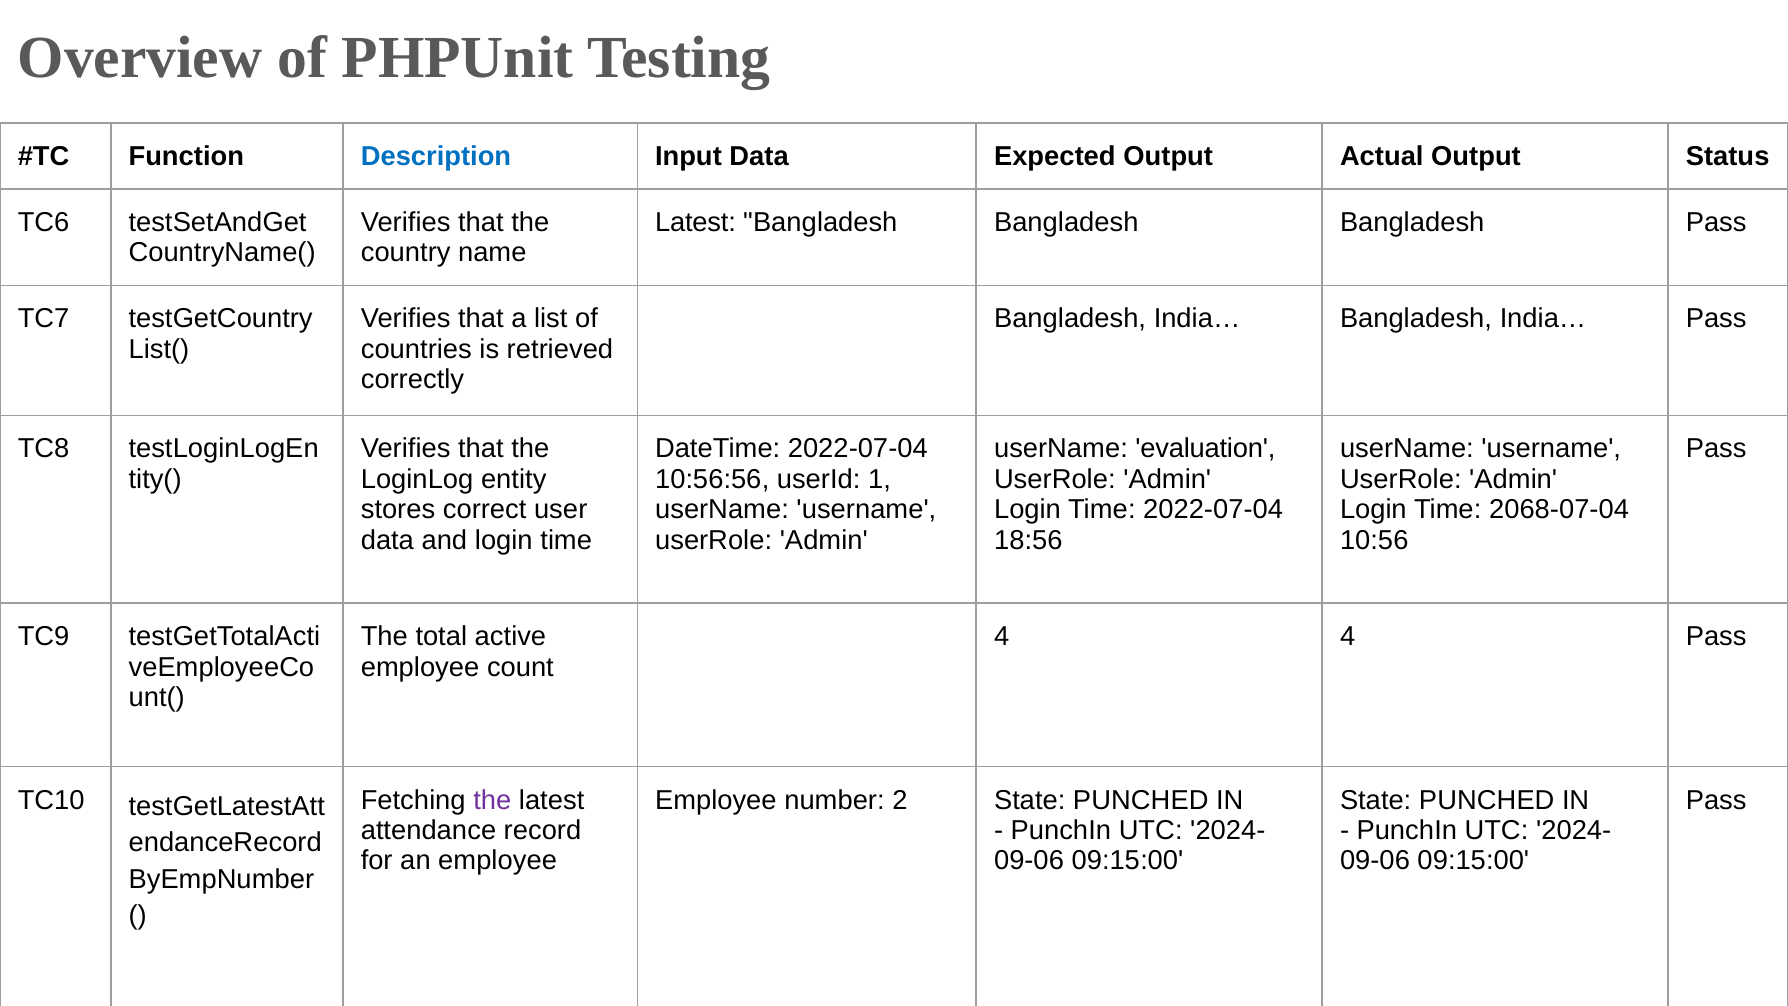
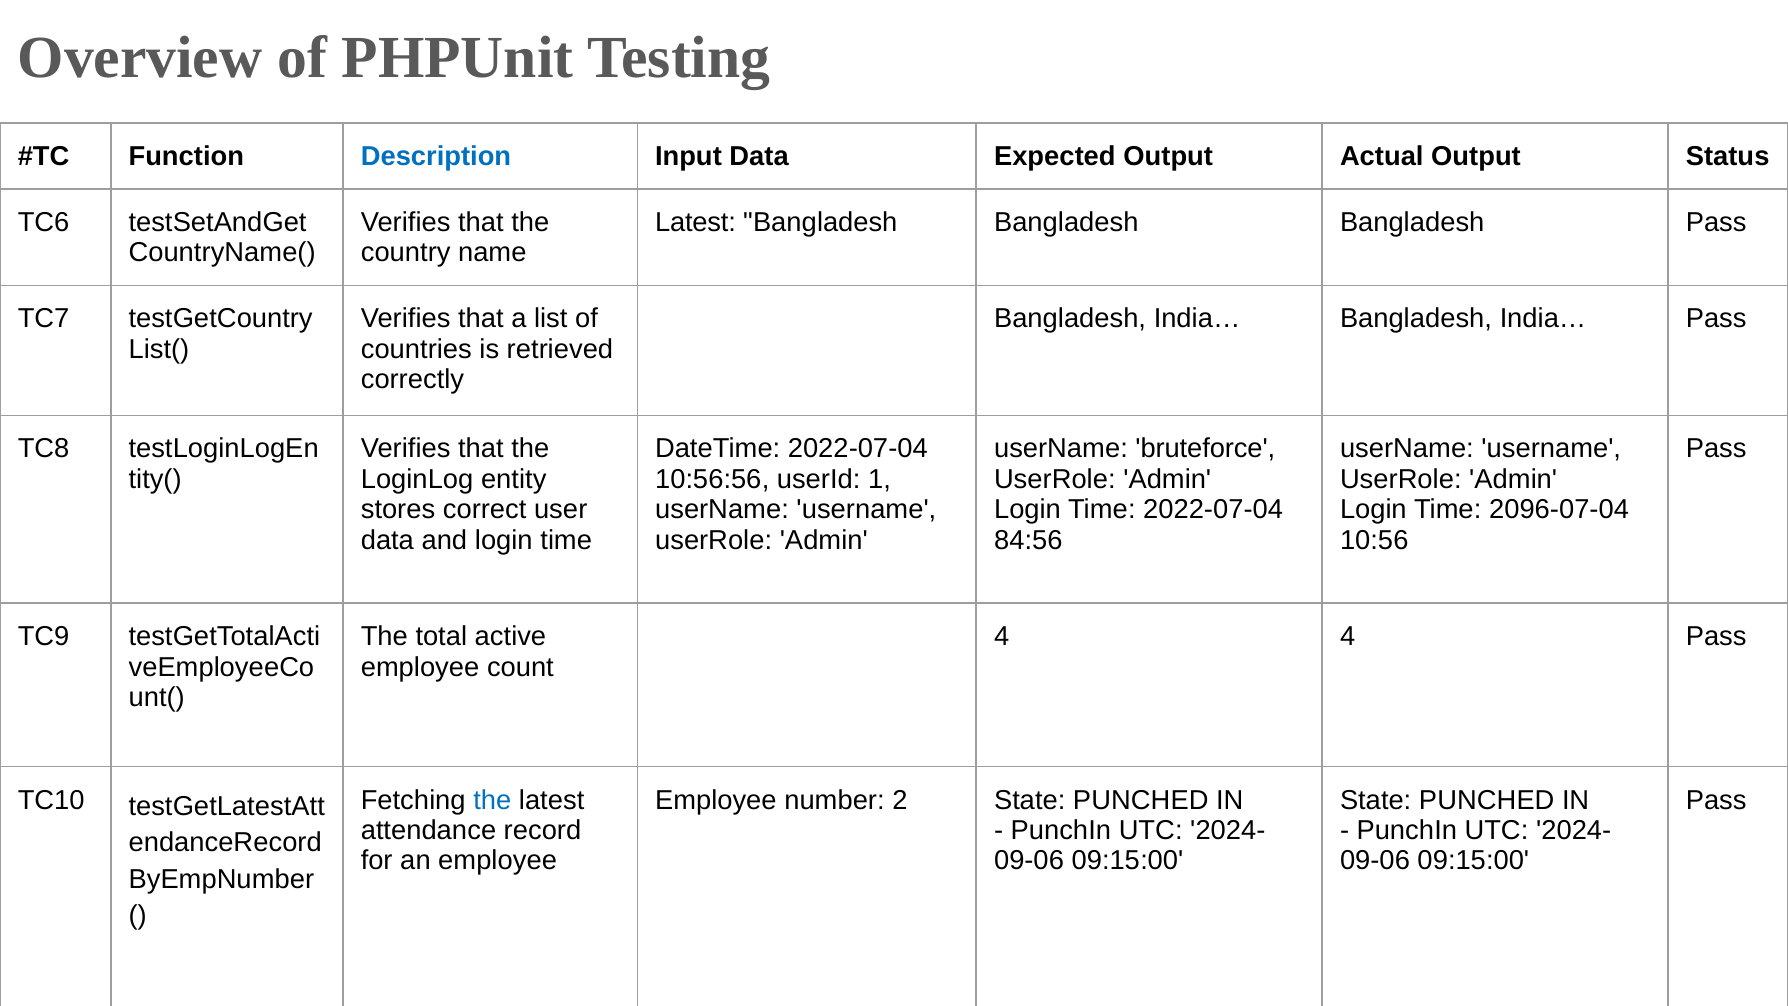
evaluation: evaluation -> bruteforce (1205, 449)
2068-07-04: 2068-07-04 -> 2096-07-04 (1559, 510)
18:56: 18:56 -> 84:56 (1028, 540)
the colour: purple -> blue (492, 800)
